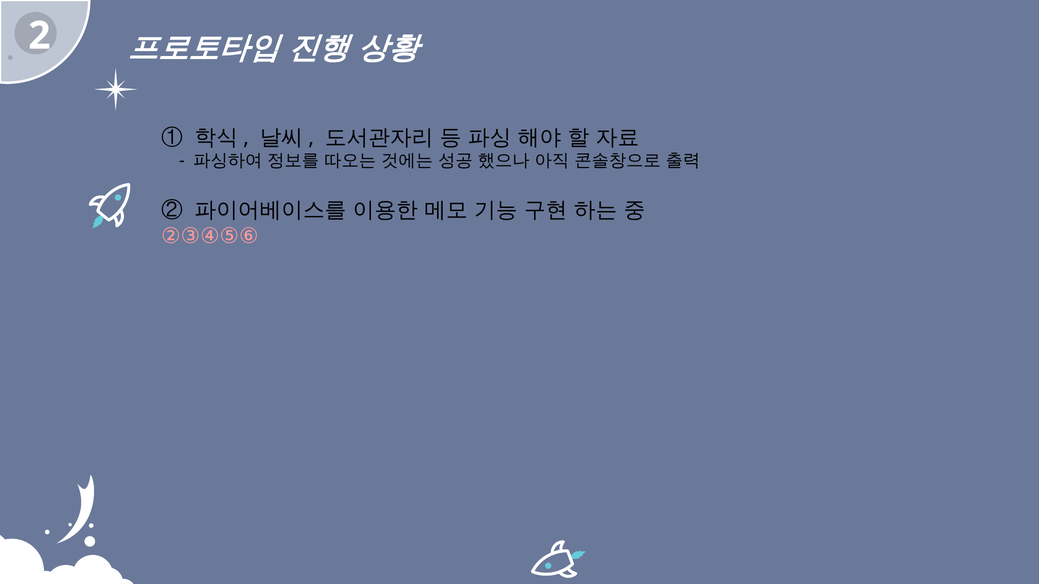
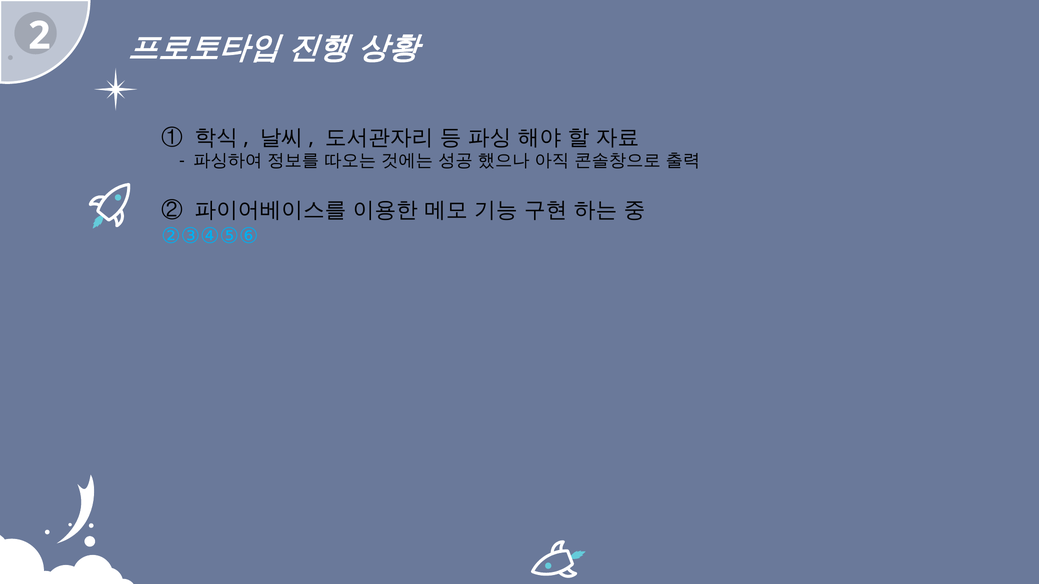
②③④⑤⑥ colour: pink -> light blue (210, 236)
